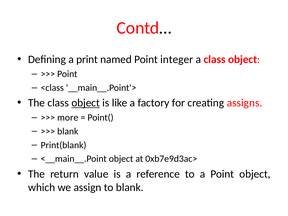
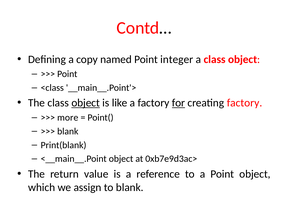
print: print -> copy (87, 59)
for underline: none -> present (179, 103)
creating assigns: assigns -> factory (245, 103)
